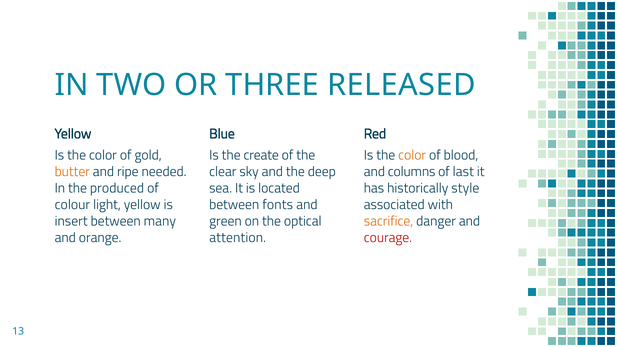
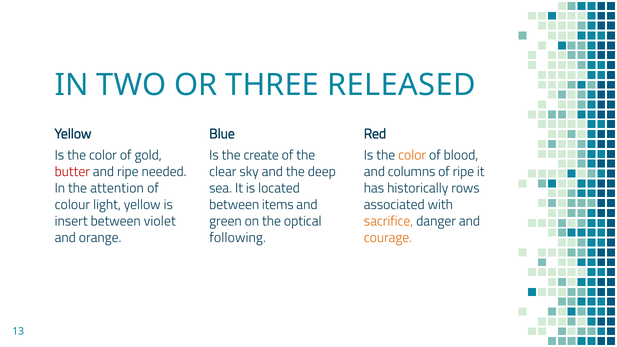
butter colour: orange -> red (72, 172)
of last: last -> ripe (463, 172)
produced: produced -> attention (117, 188)
style: style -> rows (465, 188)
fonts: fonts -> items (278, 205)
many: many -> violet (160, 221)
attention: attention -> following (238, 238)
courage colour: red -> orange (388, 238)
